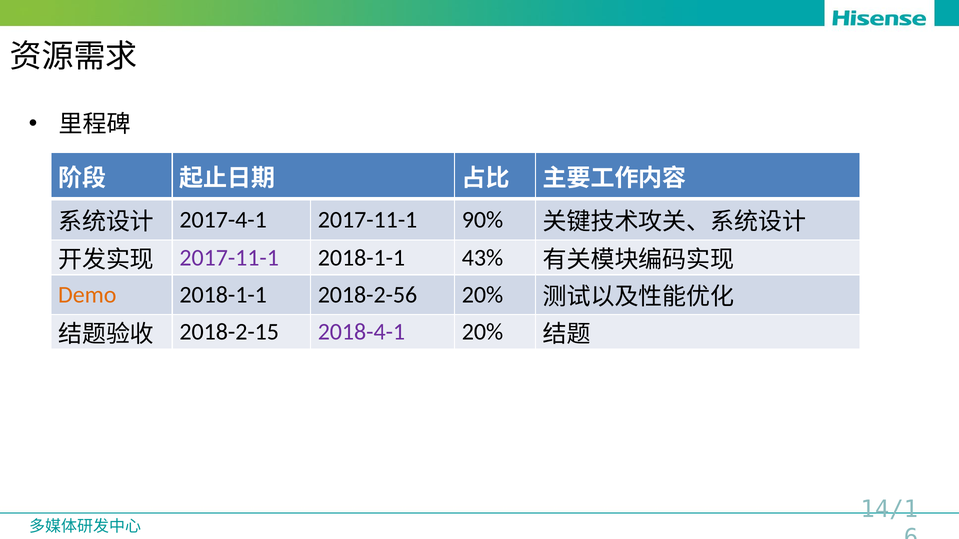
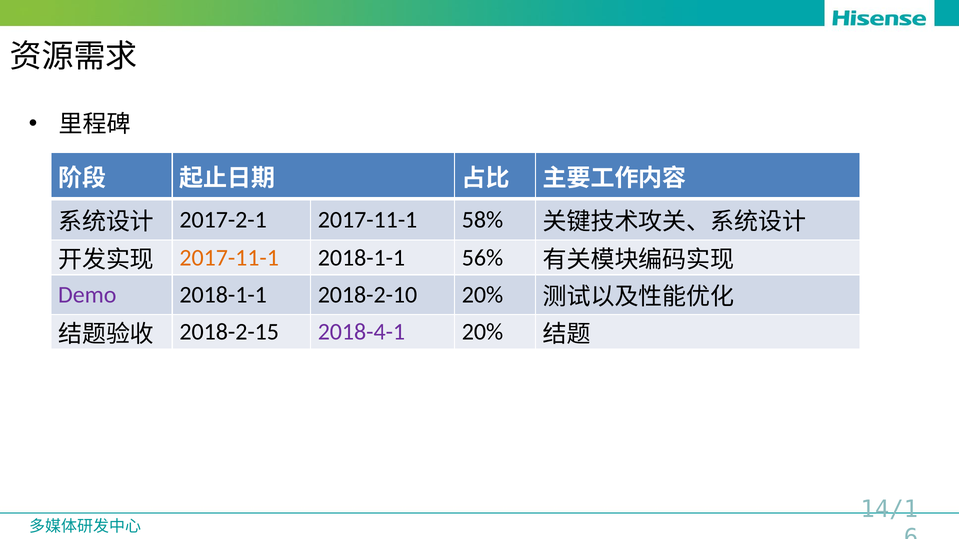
2017-4-1: 2017-4-1 -> 2017-2-1 (223, 220)
90%: 90% -> 58% (482, 220)
2017-11-1 colour: purple -> orange (229, 258)
43%: 43% -> 56% (482, 258)
Demo colour: orange -> purple (87, 295)
2018-2-56: 2018-2-56 -> 2018-2-10 (367, 295)
